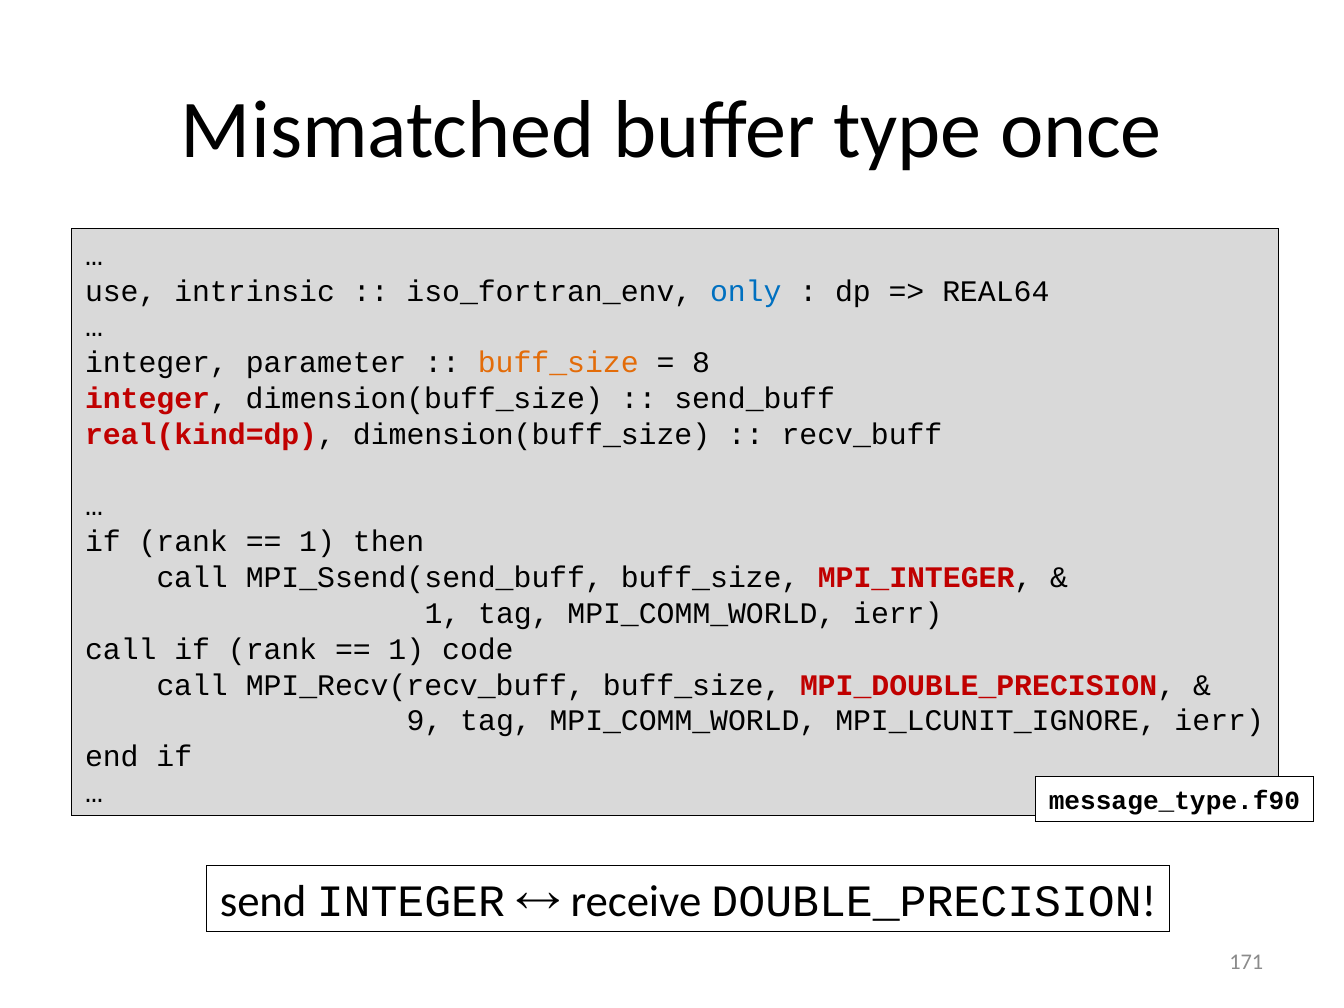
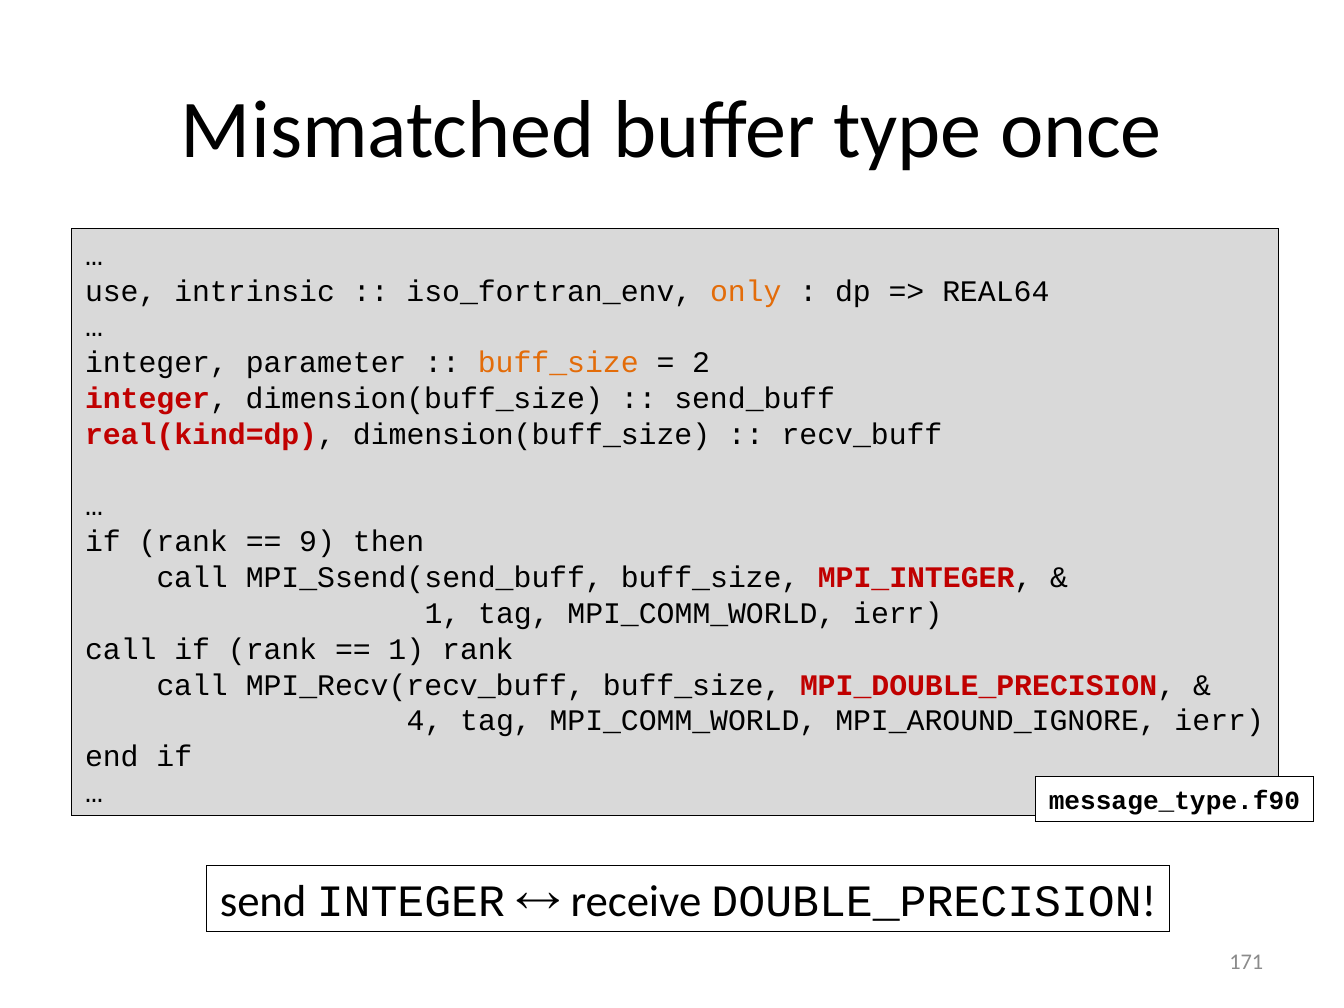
only colour: blue -> orange (746, 291)
8: 8 -> 2 (701, 363)
1: 1 -> 9 (317, 542)
1 code: code -> rank (478, 649)
9: 9 -> 4 (425, 721)
MPI_LCUNIT_IGNORE: MPI_LCUNIT_IGNORE -> MPI_AROUND_IGNORE (996, 721)
